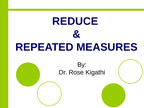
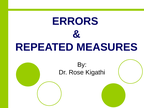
REDUCE: REDUCE -> ERRORS (75, 21)
